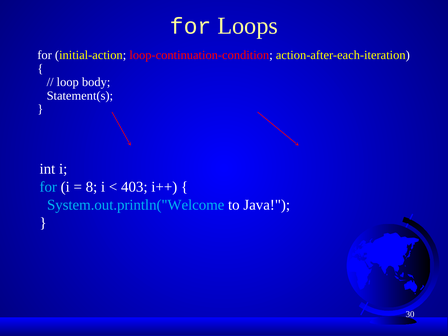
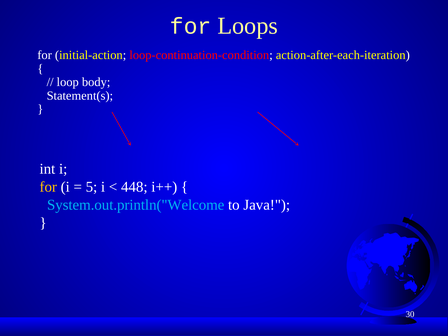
for colour: light blue -> yellow (48, 187)
8: 8 -> 5 (91, 187)
403: 403 -> 448 (134, 187)
